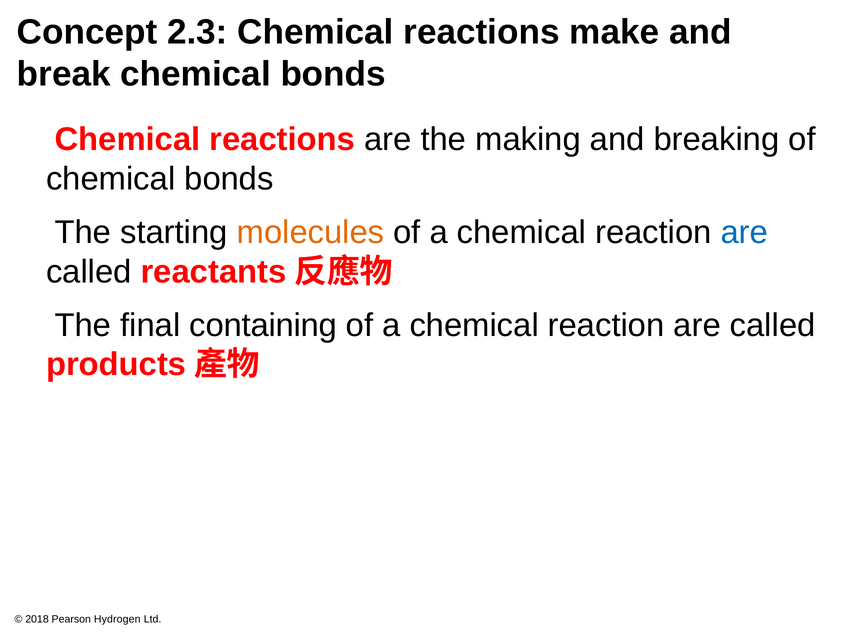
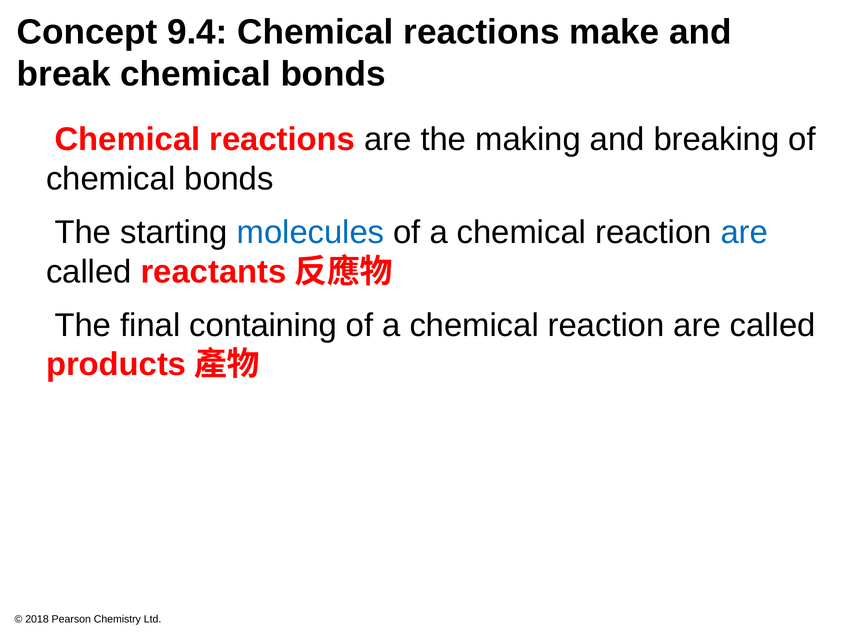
2.3: 2.3 -> 9.4 (197, 32)
molecules colour: orange -> blue (310, 232)
Hydrogen: Hydrogen -> Chemistry (117, 619)
